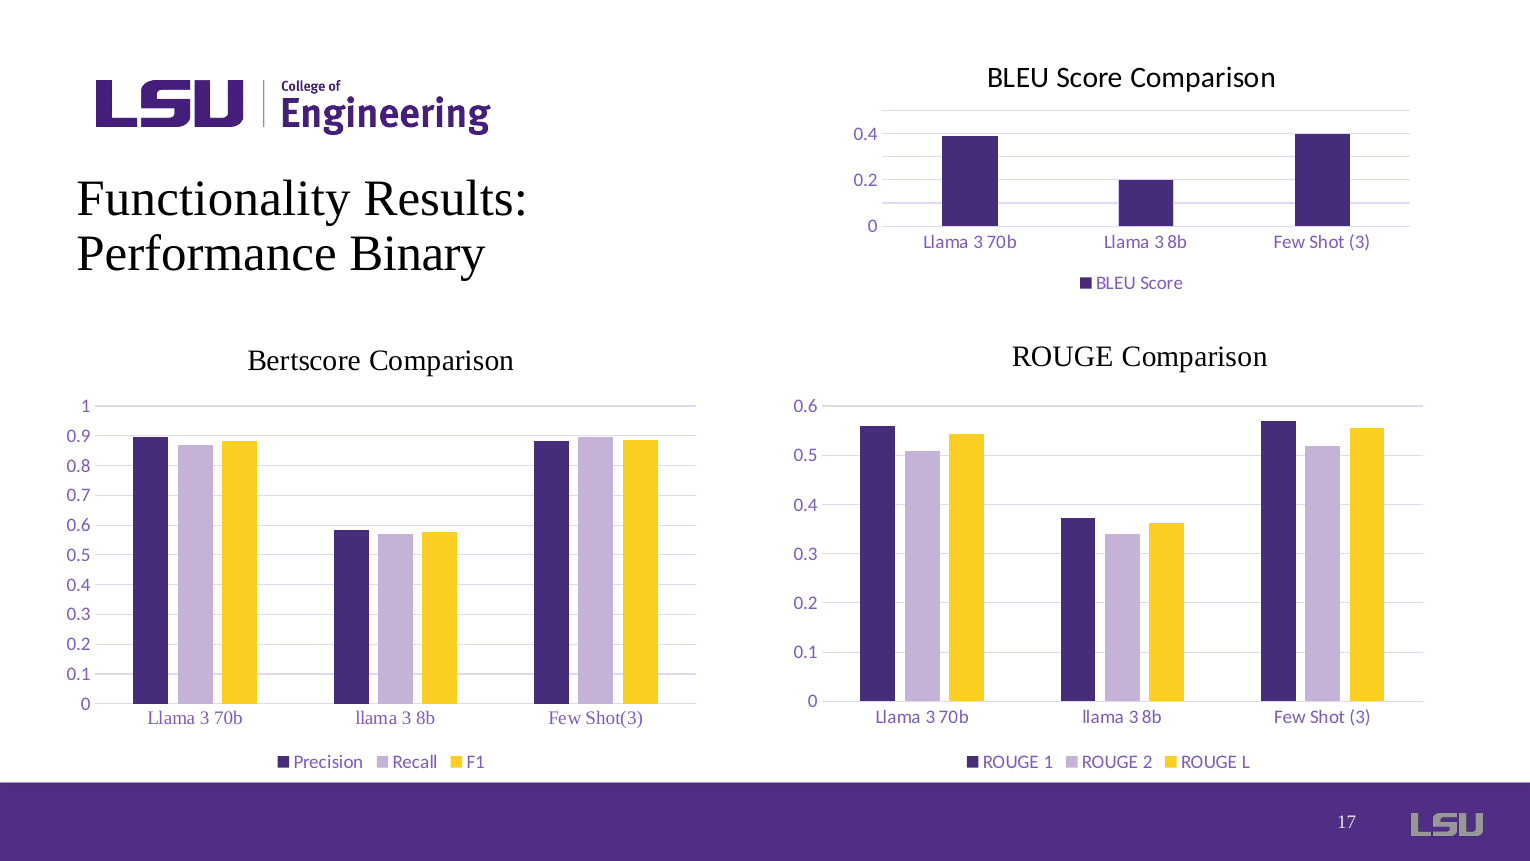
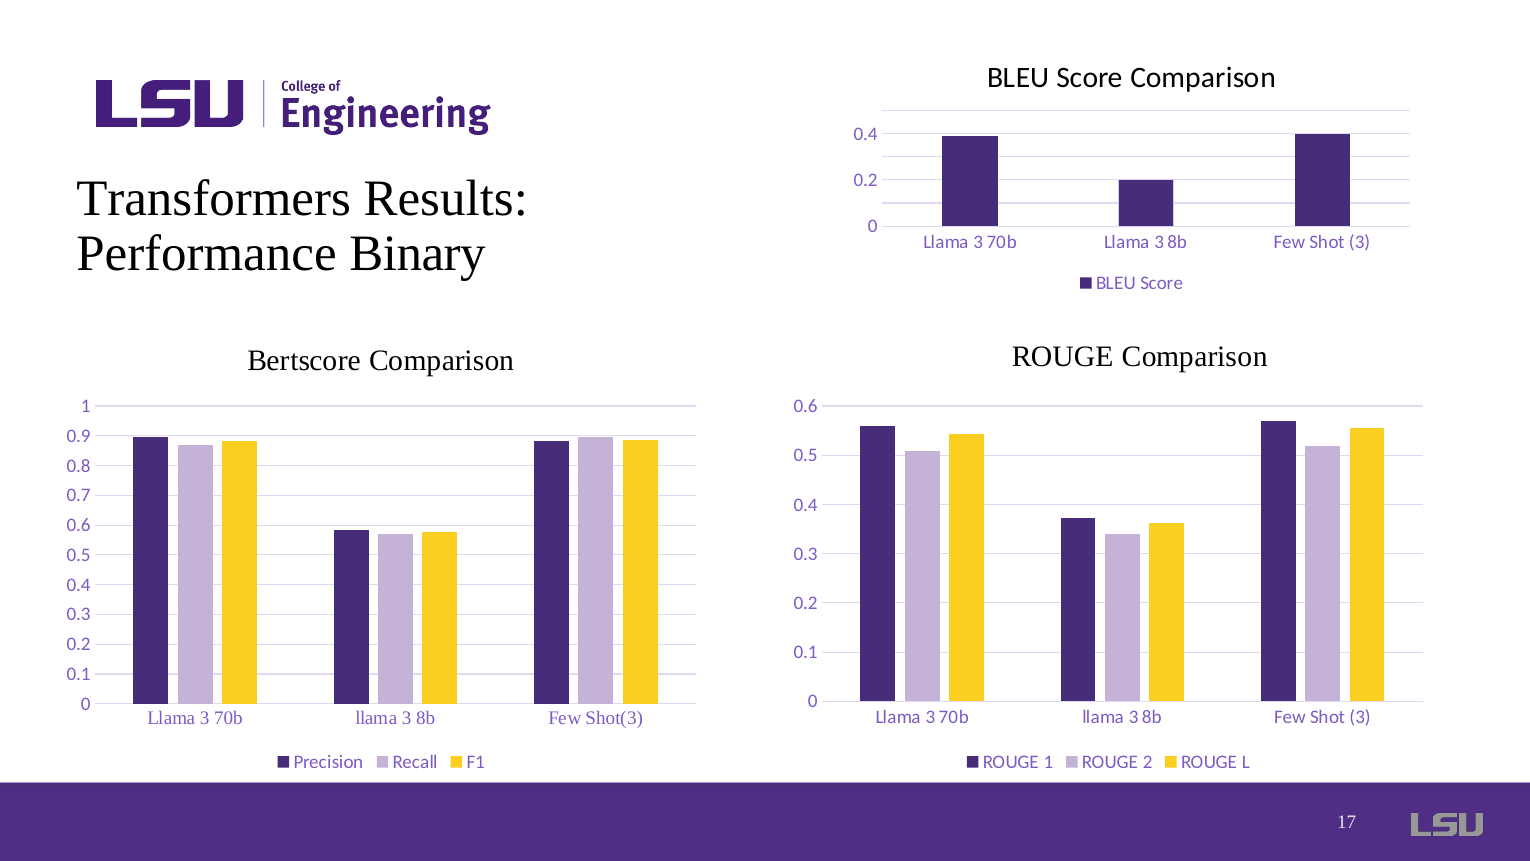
Functionality: Functionality -> Transformers (214, 199)
